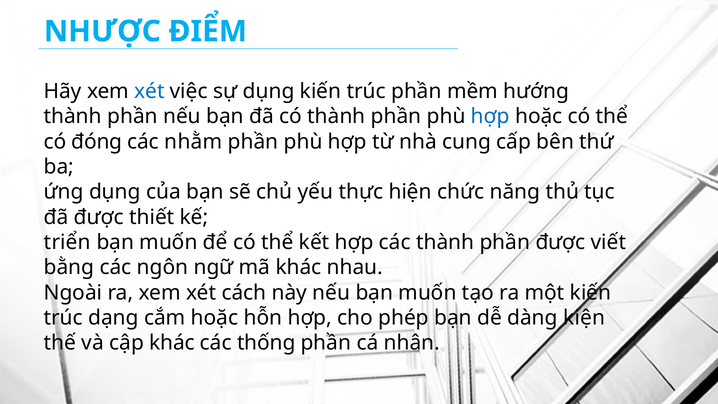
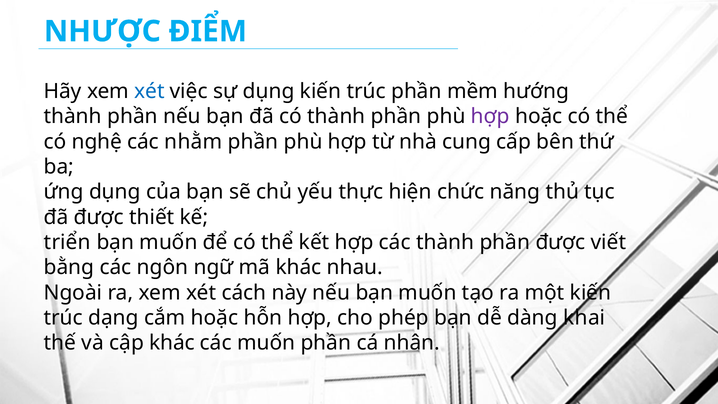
hợp colour: blue -> purple (490, 117)
đóng: đóng -> nghệ (97, 142)
kiện: kiện -> khai (584, 318)
các thống: thống -> muốn (266, 343)
